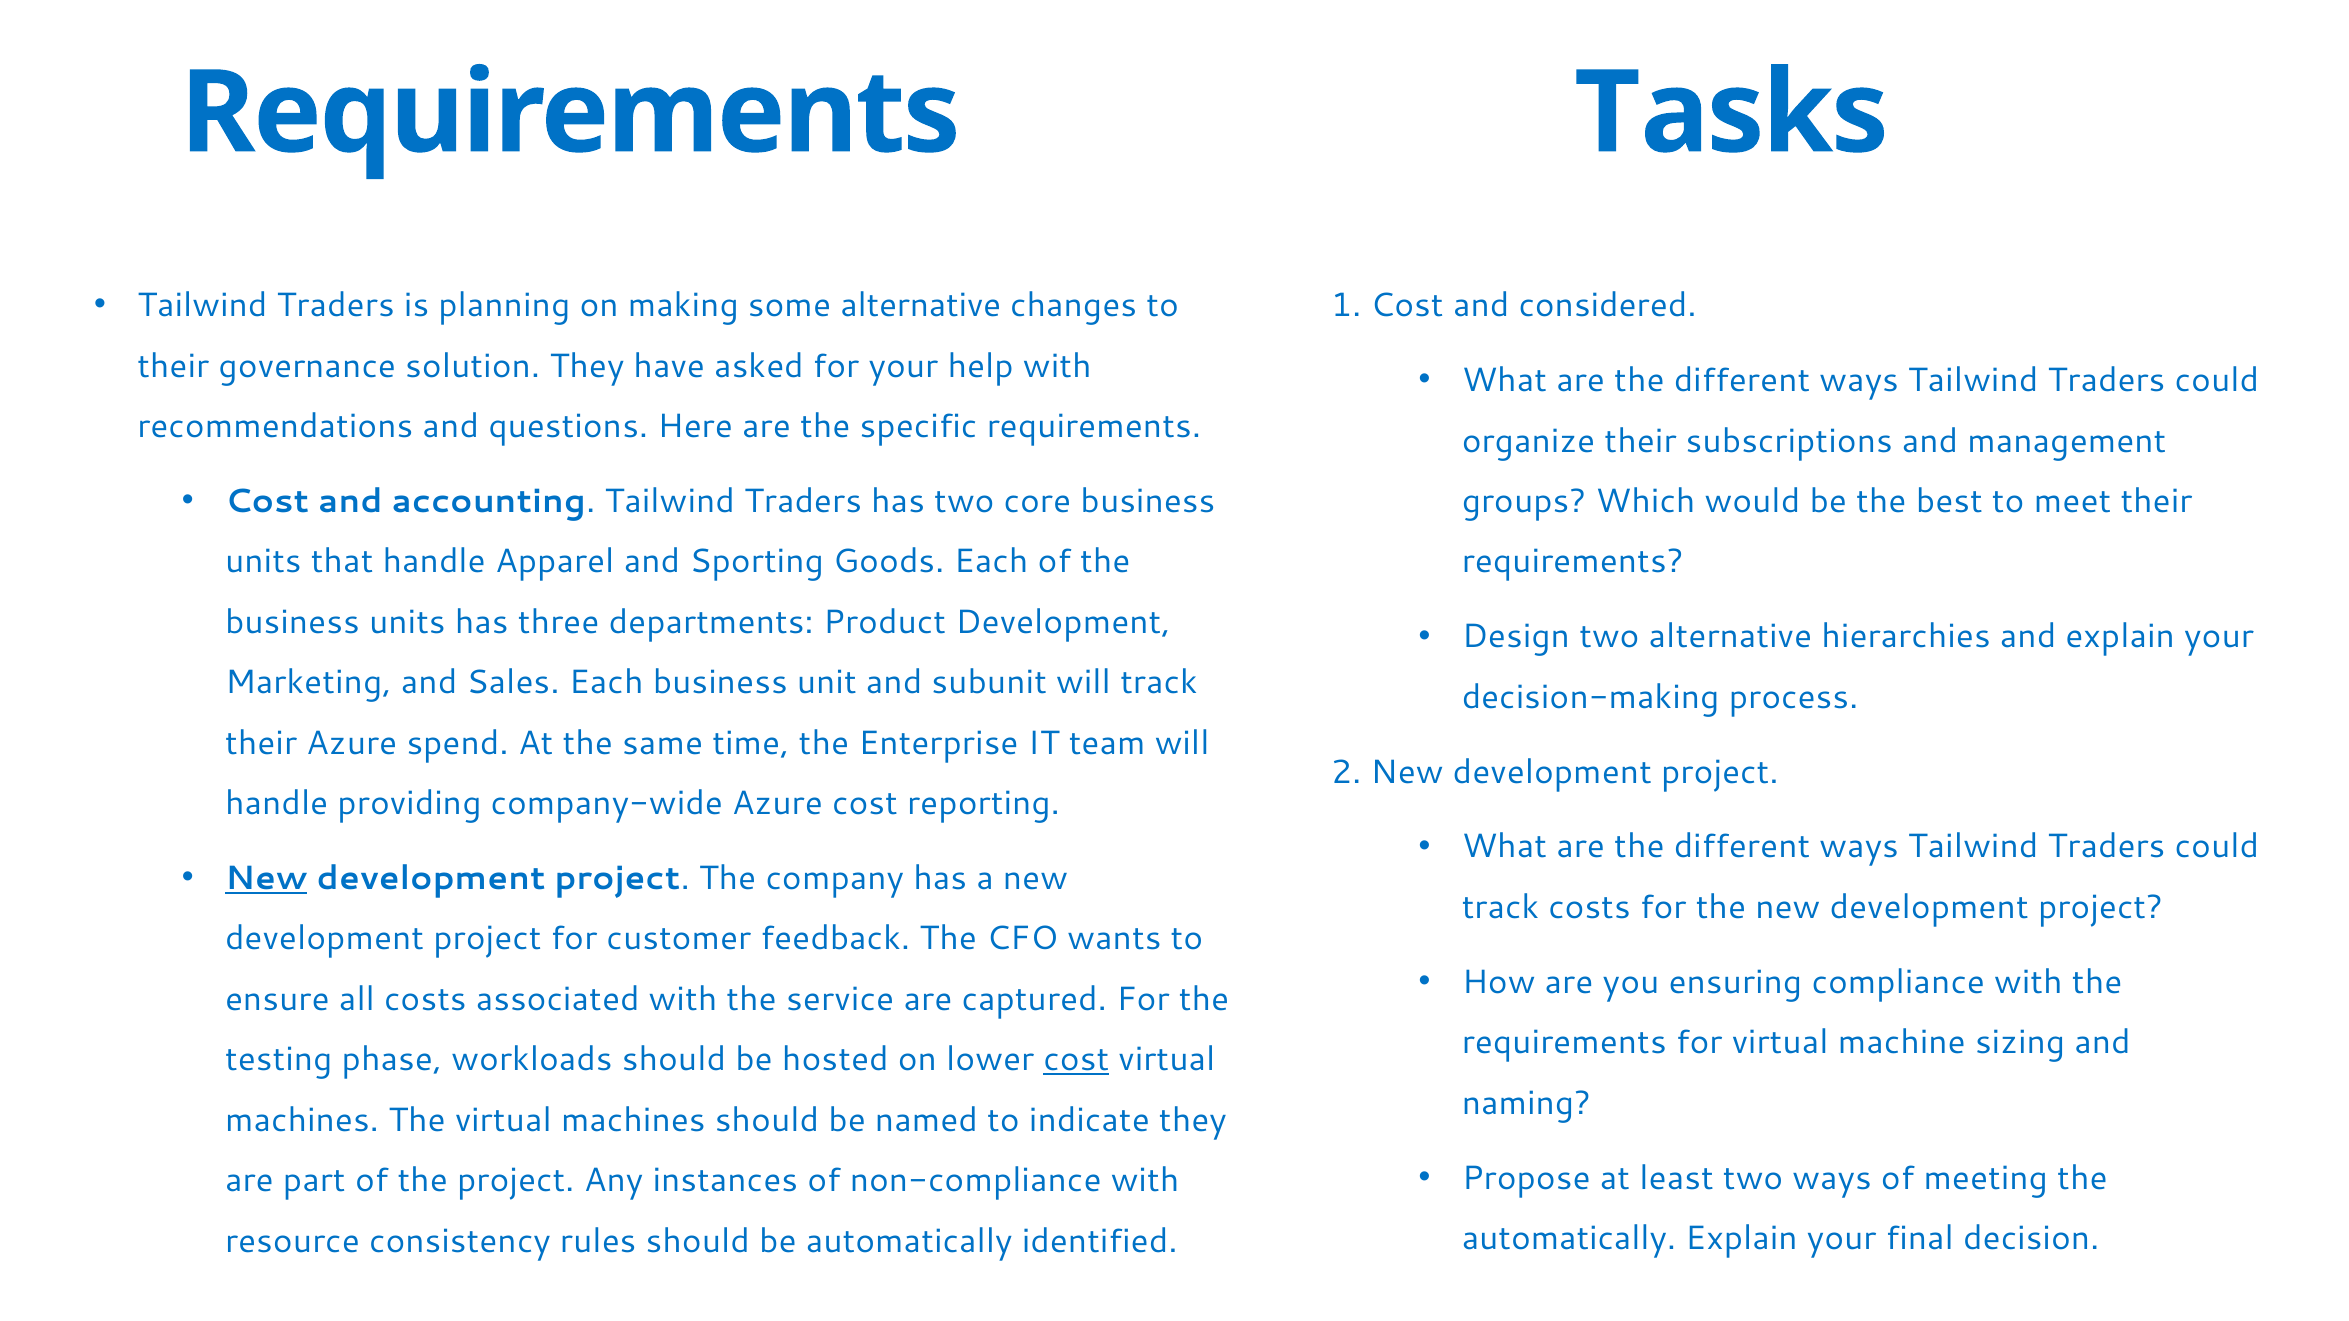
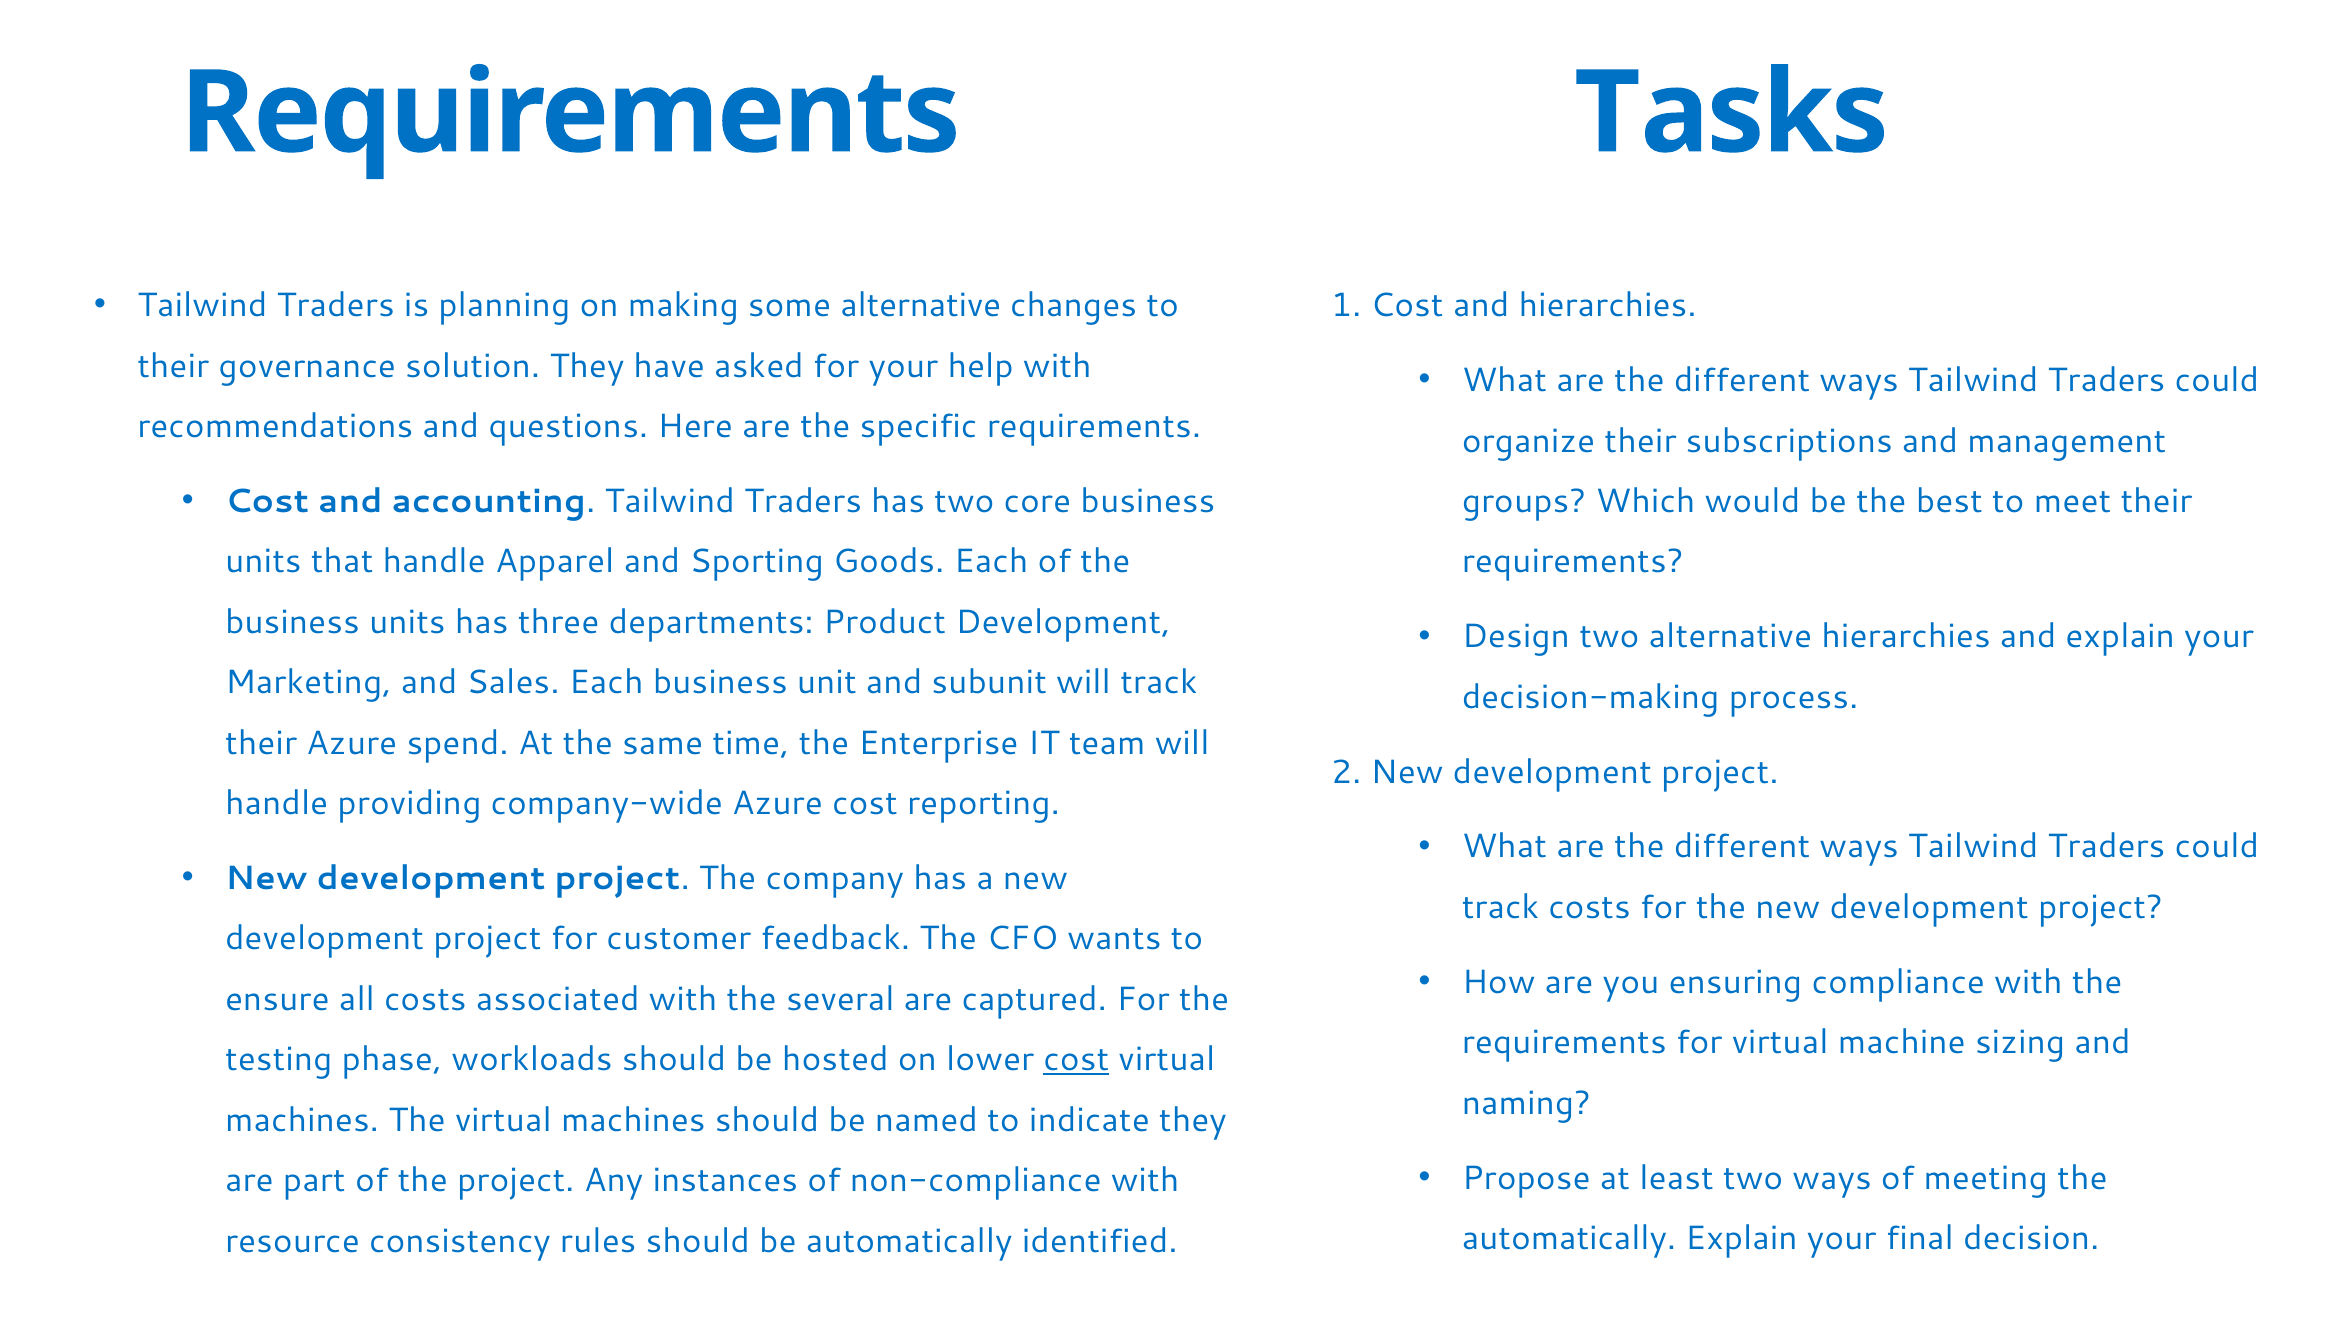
and considered: considered -> hierarchies (1608, 306)
New underline: present -> none (266, 879)
service: service -> several (840, 999)
